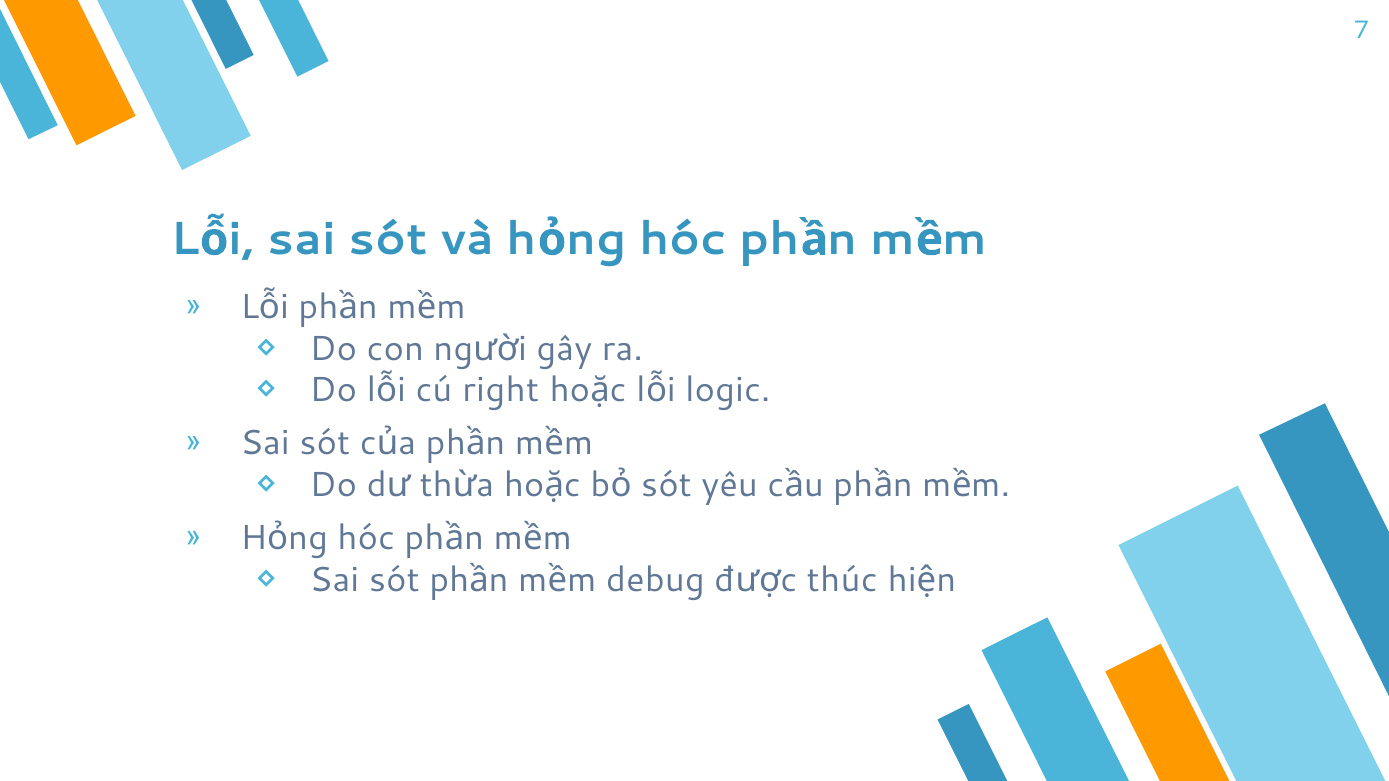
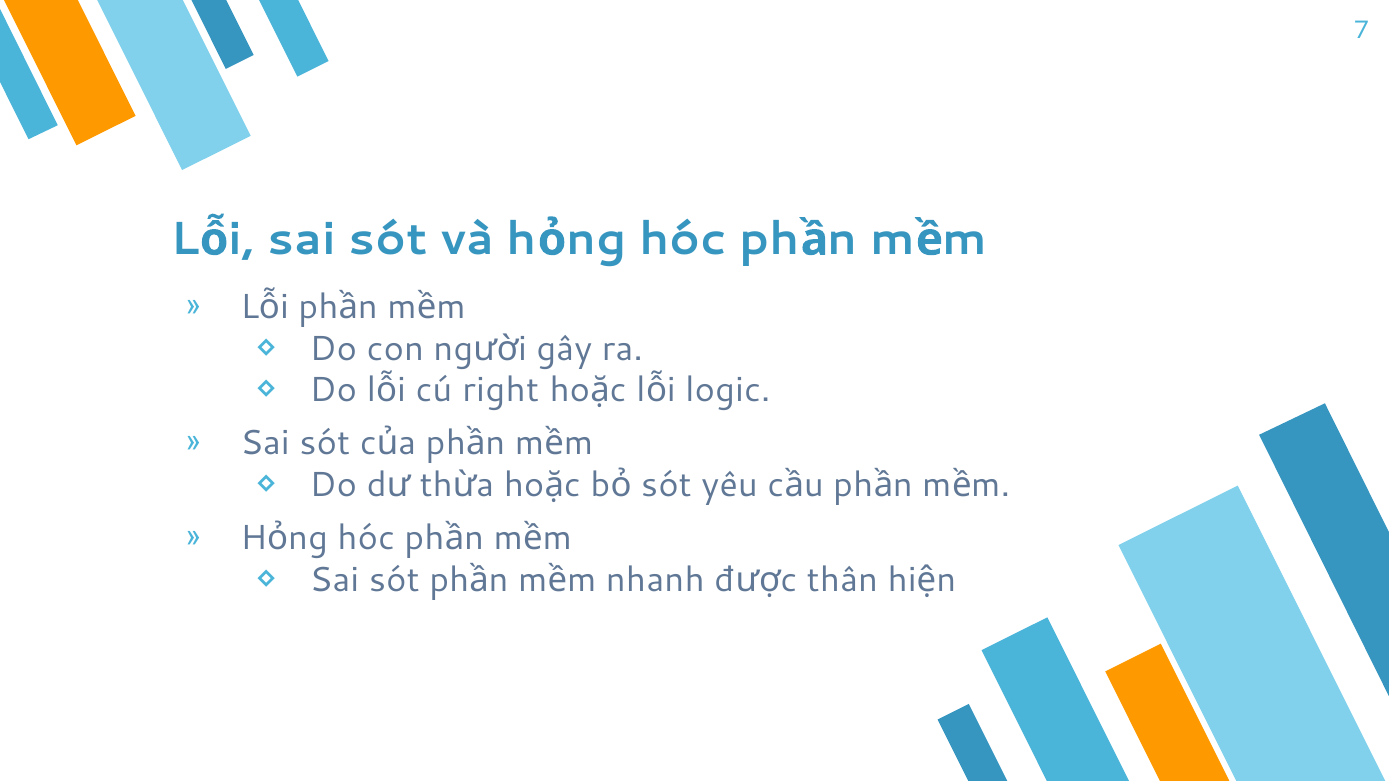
debug: debug -> nhanh (655, 580)
thúc: thúc -> thân (842, 580)
